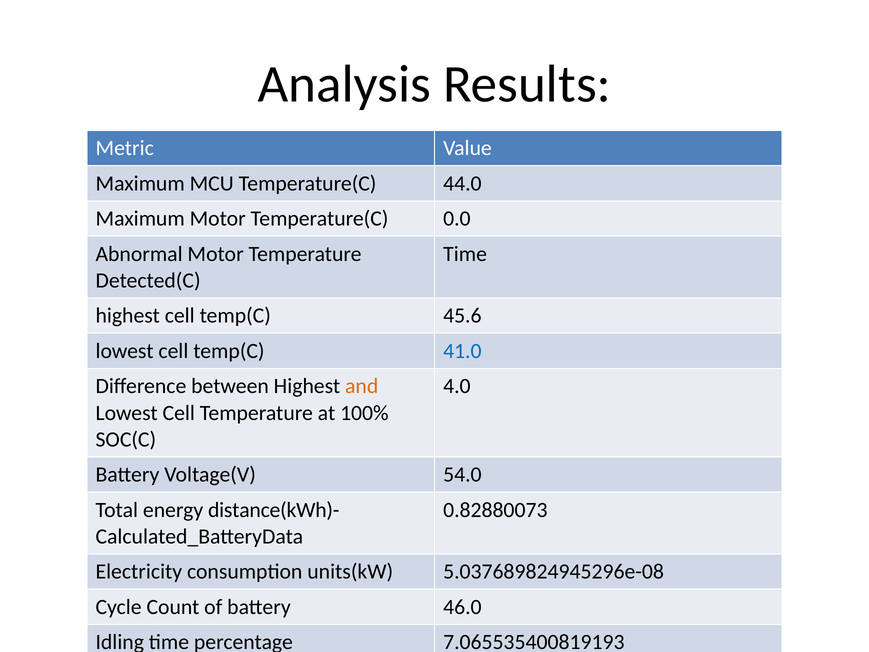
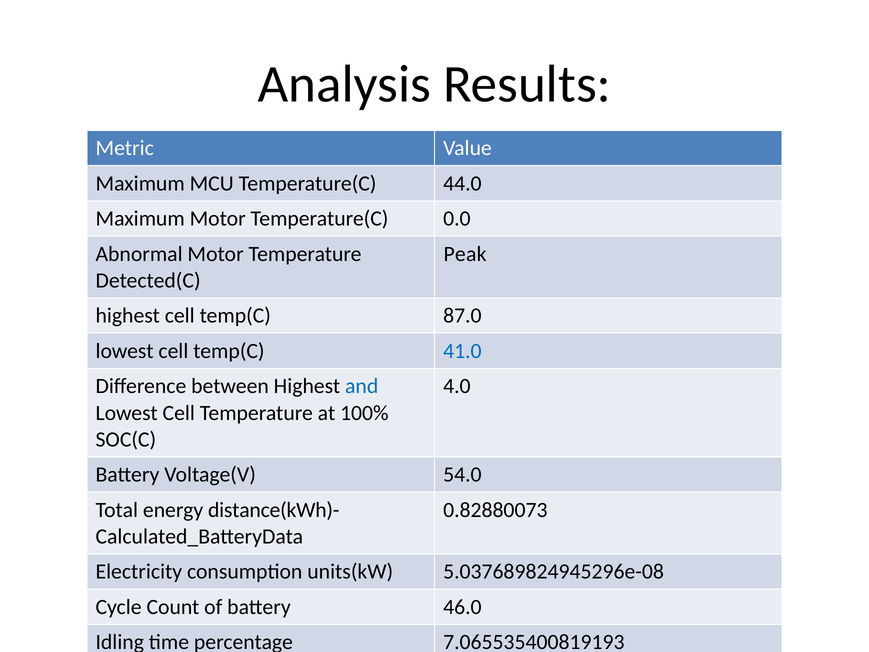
Time: Time -> Peak (465, 254)
45.6: 45.6 -> 87.0 (462, 316)
and colour: orange -> blue (362, 386)
